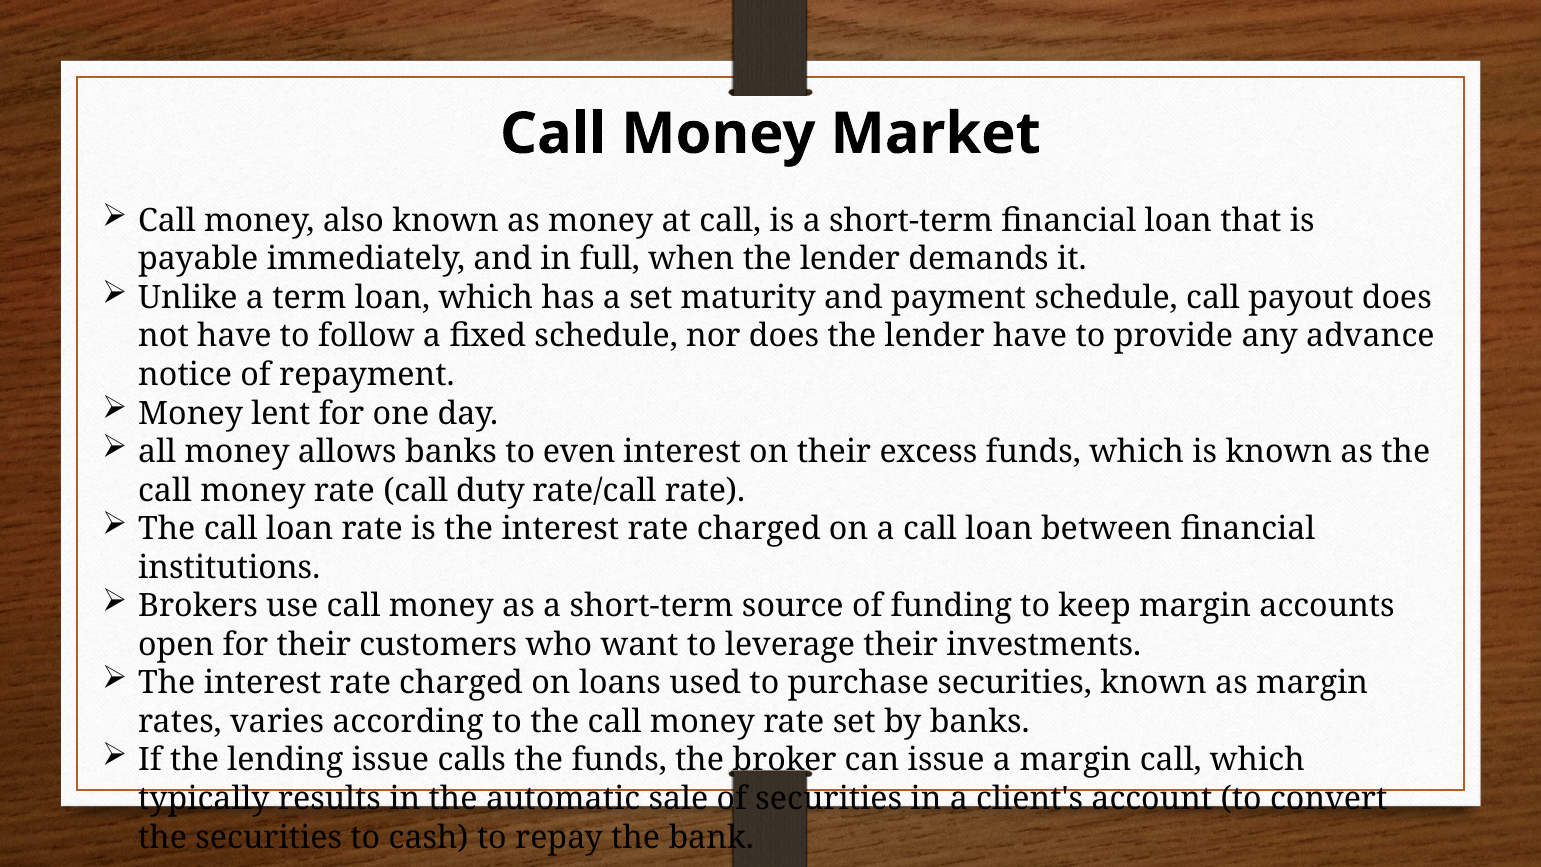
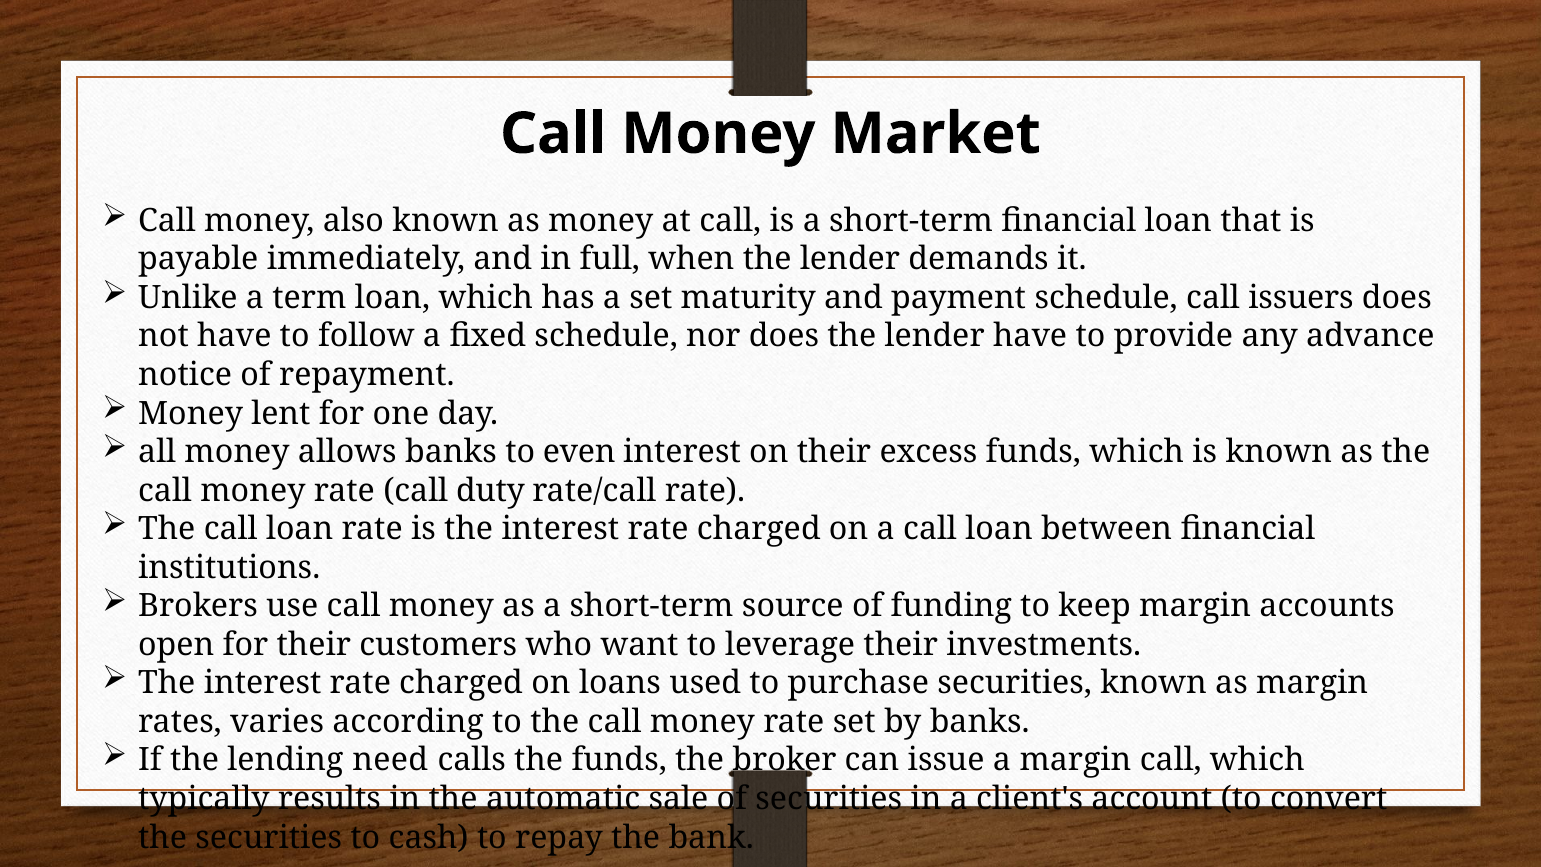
payout: payout -> issuers (1301, 298)
lending issue: issue -> need (390, 760)
